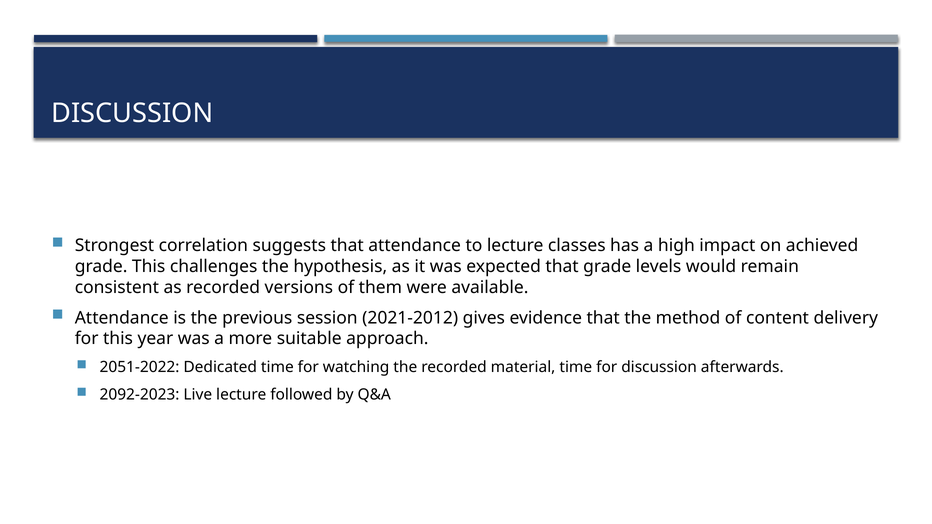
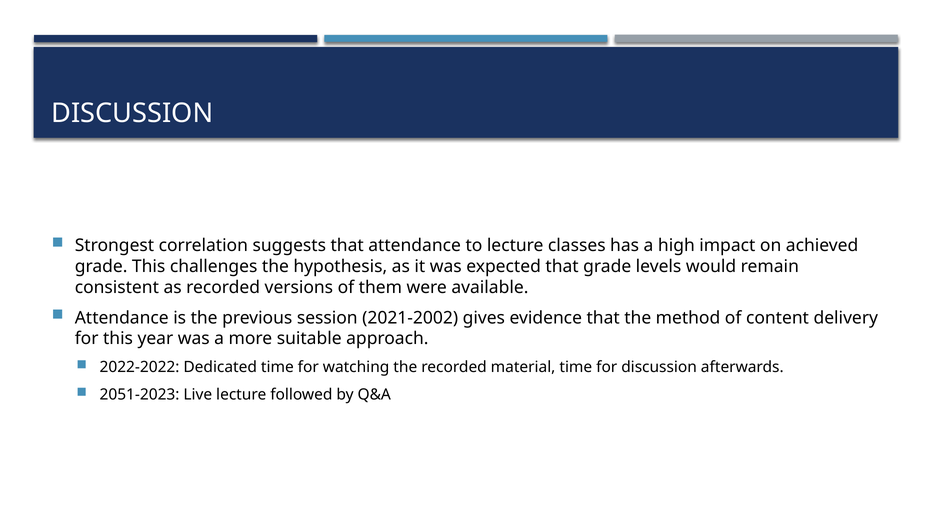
2021-2012: 2021-2012 -> 2021-2002 (410, 318)
2051-2022: 2051-2022 -> 2022-2022 (140, 367)
2092-2023: 2092-2023 -> 2051-2023 (140, 395)
